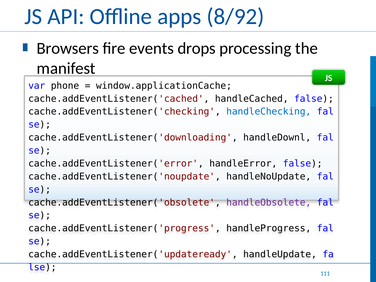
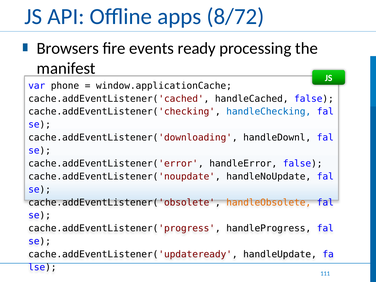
8/92: 8/92 -> 8/72 (235, 17)
drops: drops -> ready (197, 48)
handleObsolete colour: purple -> orange (269, 202)
